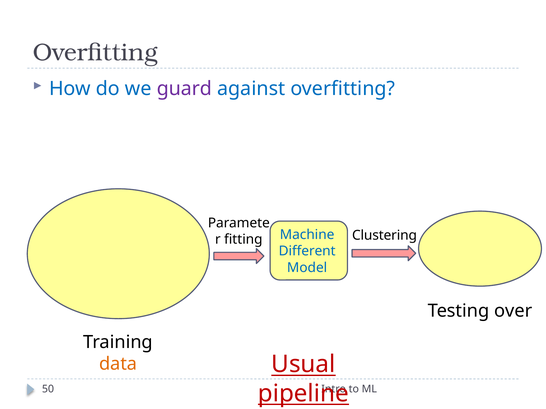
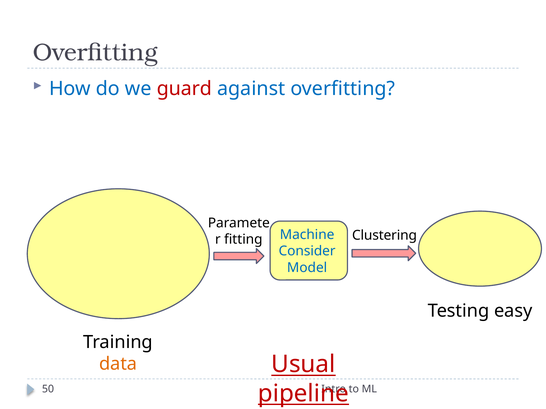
guard colour: purple -> red (184, 89)
Different: Different -> Consider (307, 251)
over: over -> easy (513, 311)
